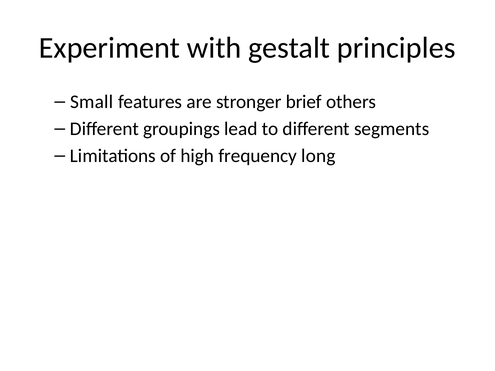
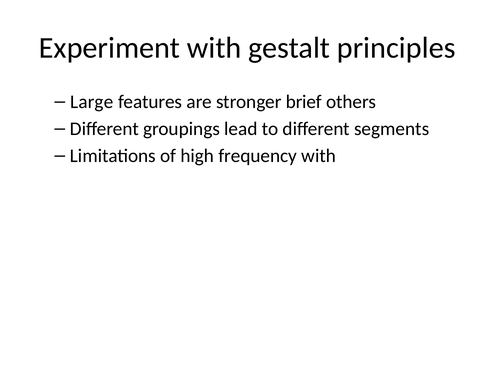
Small: Small -> Large (92, 102)
frequency long: long -> with (319, 156)
